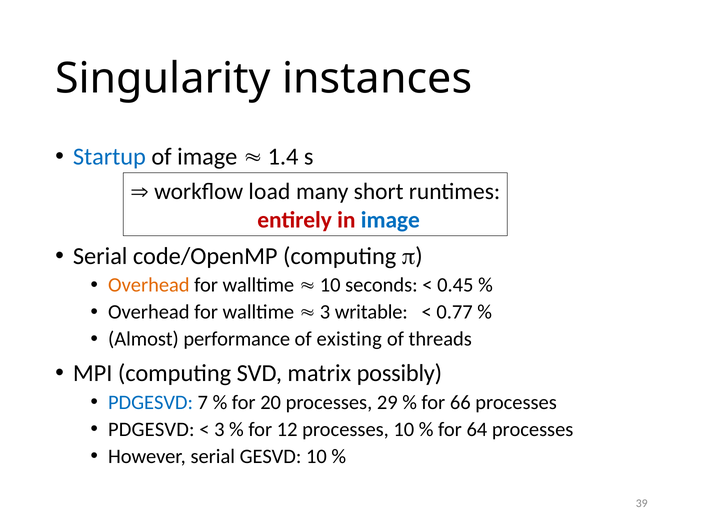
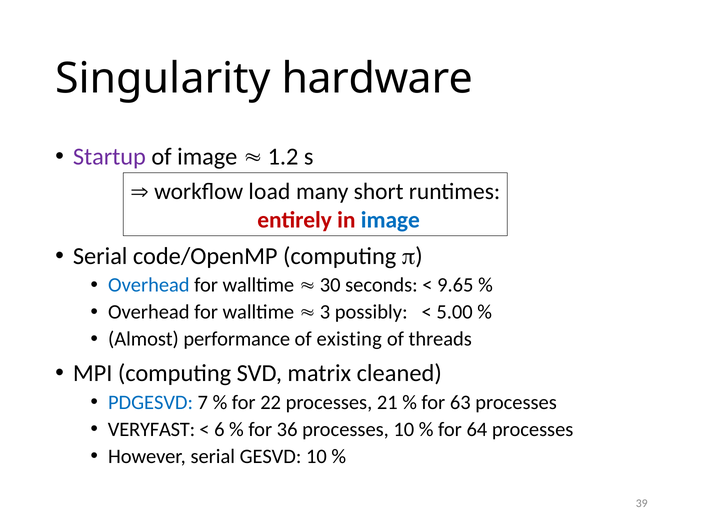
instances: instances -> hardware (377, 79)
Startup colour: blue -> purple (109, 157)
1.4: 1.4 -> 1.2 (283, 157)
Overhead colour: orange -> blue (149, 285)
10: 10 -> 30 (330, 285)
0.45: 0.45 -> 9.65 (455, 285)
writable: writable -> possibly (371, 312)
0.77: 0.77 -> 5.00 (455, 312)
possibly: possibly -> cleaned (399, 373)
20: 20 -> 22 (271, 402)
29: 29 -> 21 (387, 402)
66: 66 -> 63 (460, 402)
PDGESVD: PDGESVD -> VERYFAST (151, 429)
3: 3 -> 6 (219, 429)
12: 12 -> 36 (287, 429)
